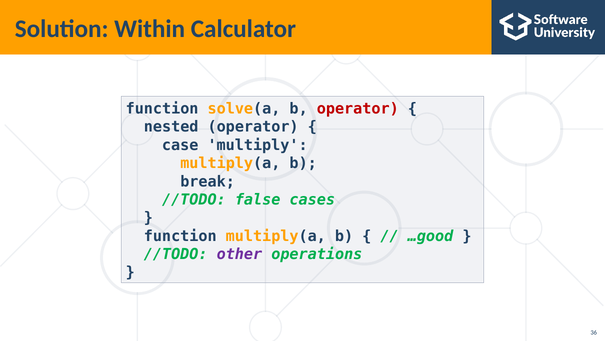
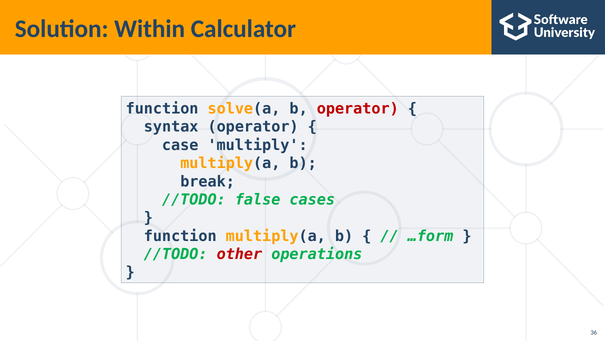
nested: nested -> syntax (171, 127)
…good: …good -> …form (431, 236)
other colour: purple -> red (239, 254)
